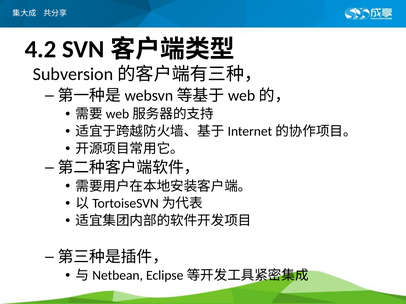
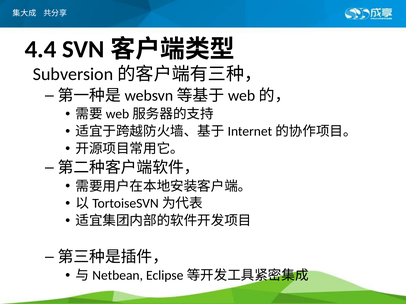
4.2: 4.2 -> 4.4 (41, 49)
